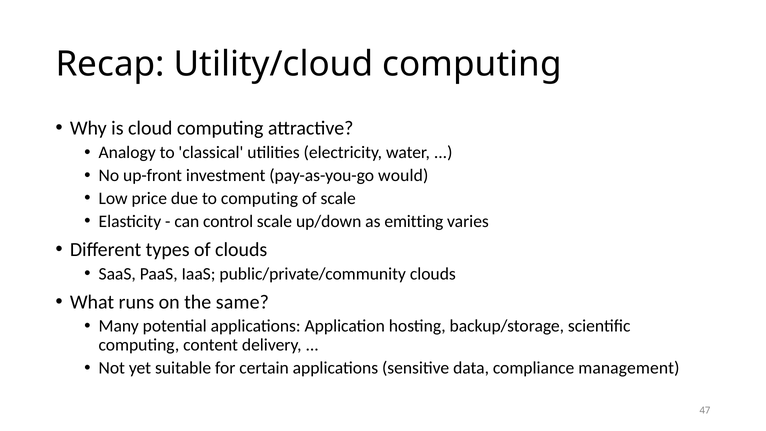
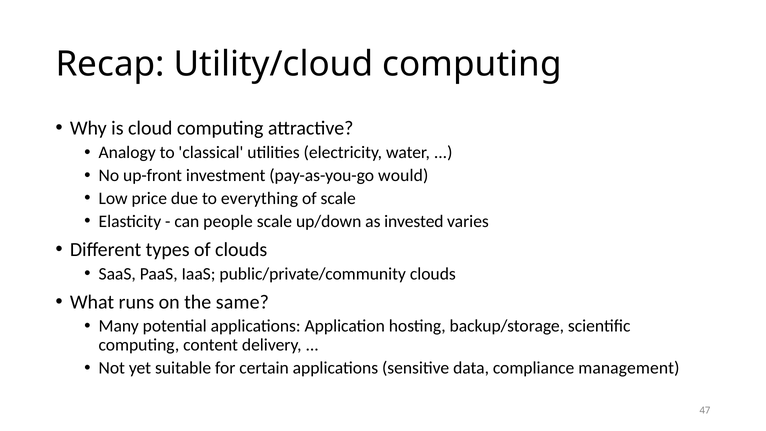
to computing: computing -> everything (259, 198)
control: control -> people (228, 221)
emitting: emitting -> invested (414, 221)
